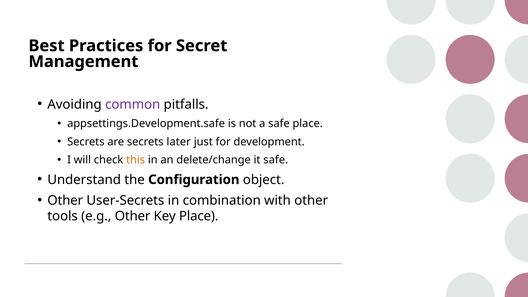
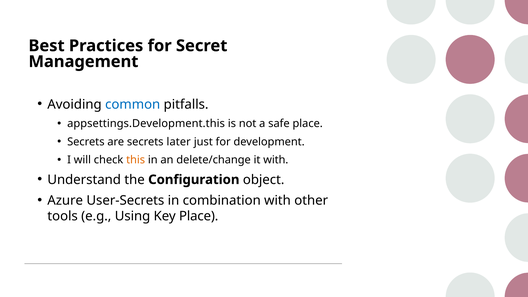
common colour: purple -> blue (133, 104)
appsettings.Development.safe: appsettings.Development.safe -> appsettings.Development.this (146, 124)
it safe: safe -> with (276, 160)
Other: Other -> Azure (65, 200)
e.g Other: Other -> Using (133, 216)
